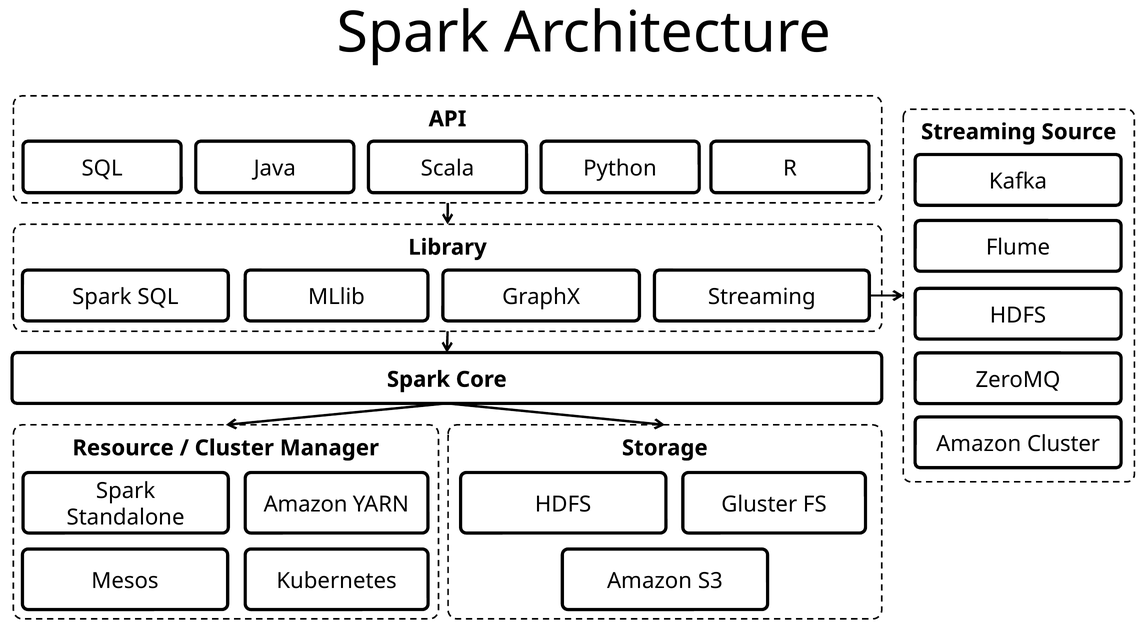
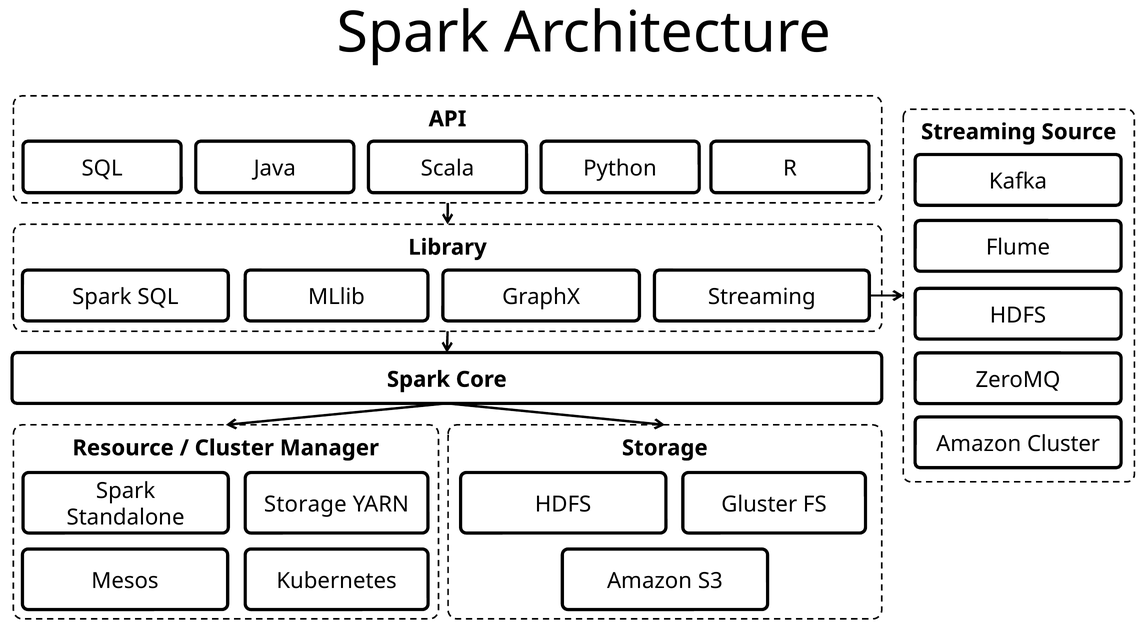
Amazon: Amazon -> Storage (305, 504)
